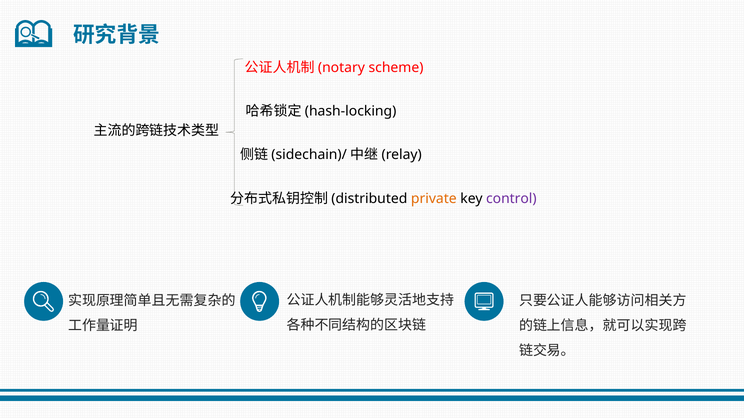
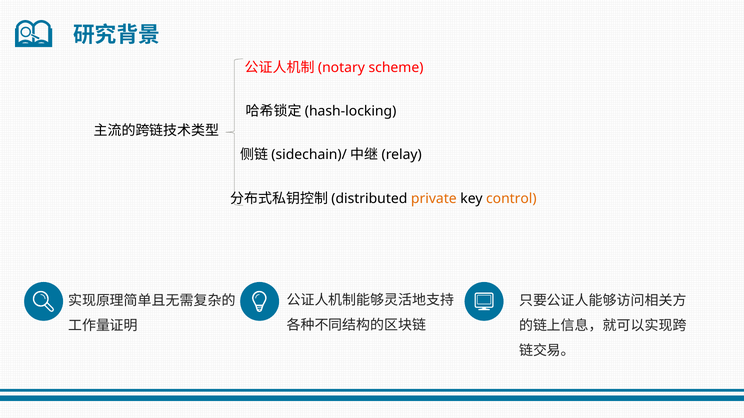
control colour: purple -> orange (511, 199)
